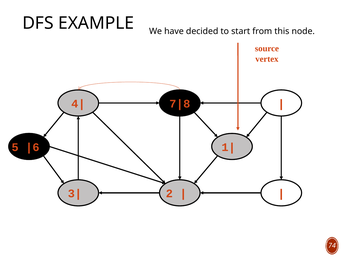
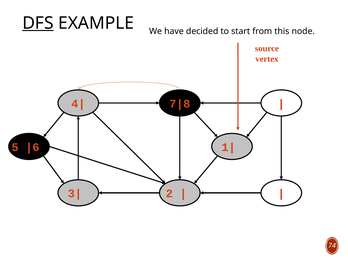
DFS underline: none -> present (38, 23)
